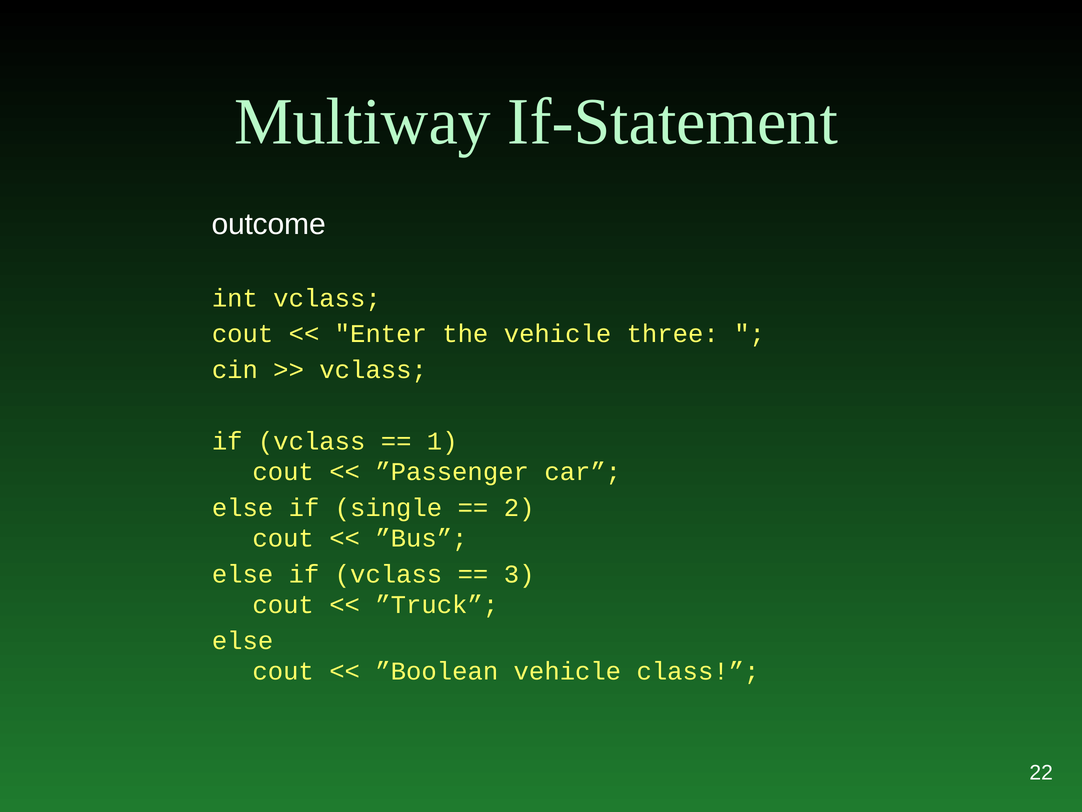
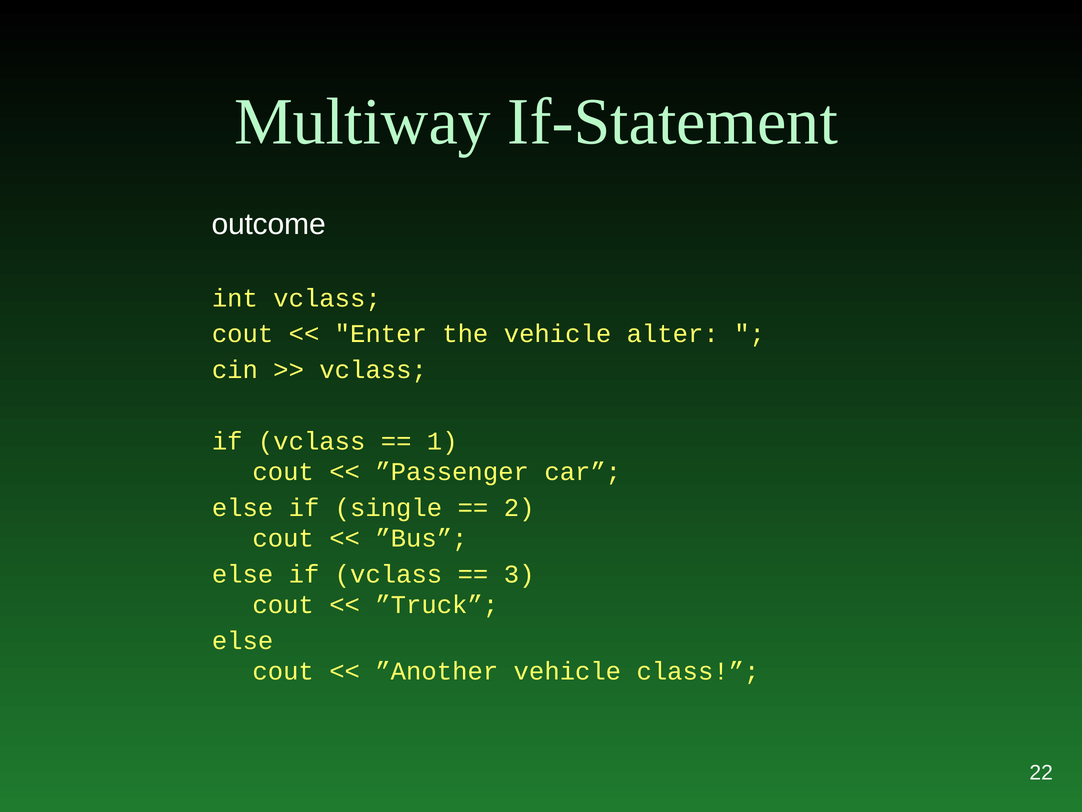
three: three -> alter (673, 334)
”Boolean: ”Boolean -> ”Another (437, 671)
